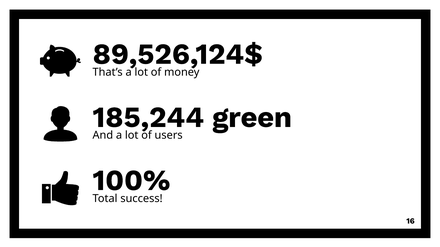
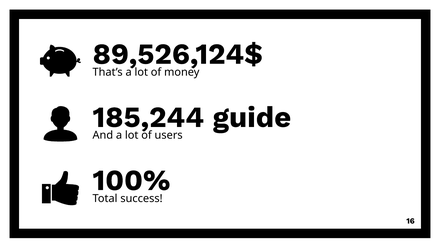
green: green -> guide (252, 118)
